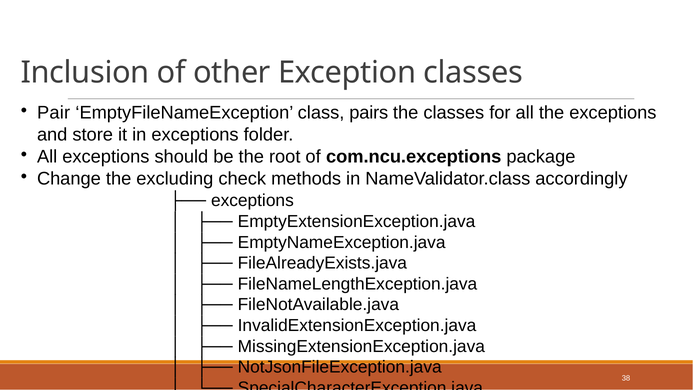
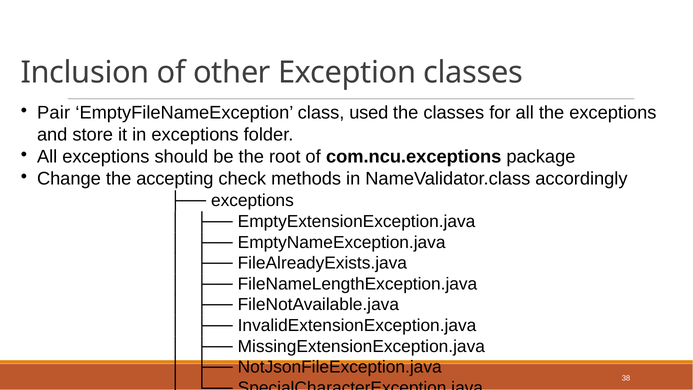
pairs: pairs -> used (369, 113)
excluding: excluding -> accepting (175, 178)
